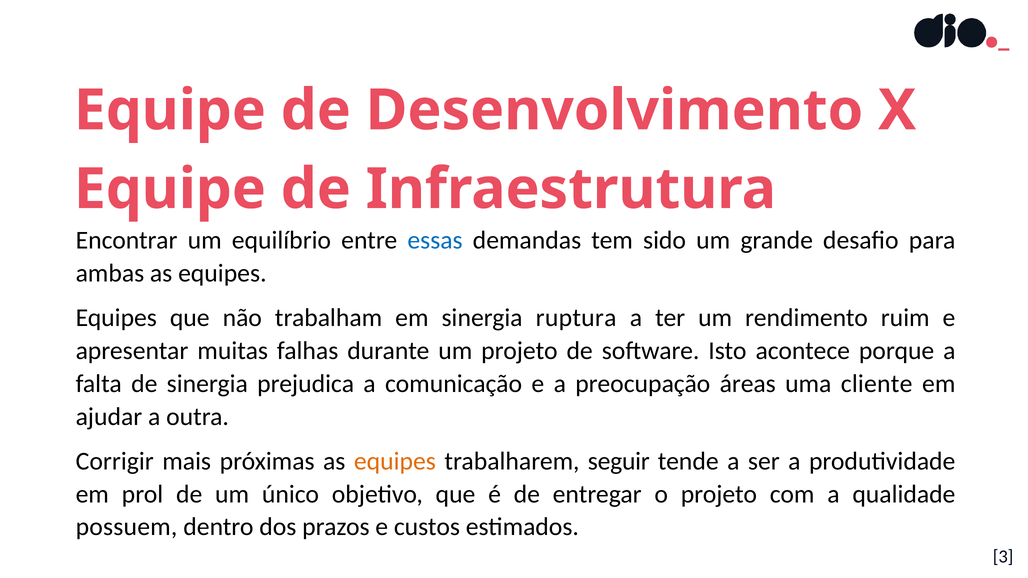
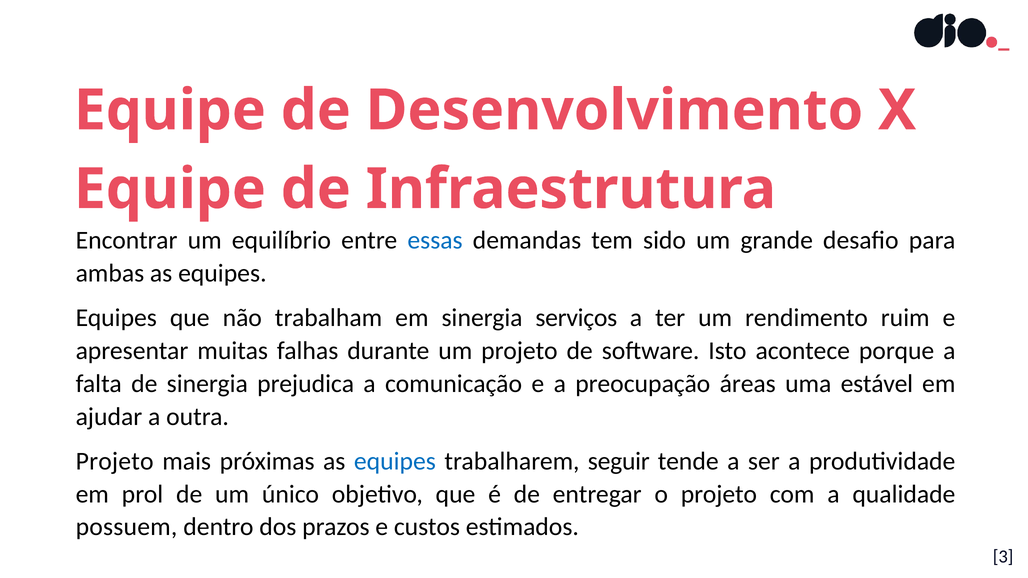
ruptura: ruptura -> serviços (576, 318)
cliente: cliente -> estável (877, 384)
Corrigir: Corrigir -> Projeto (115, 461)
equipes colour: orange -> blue (395, 461)
